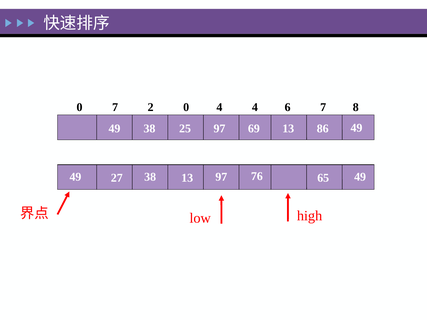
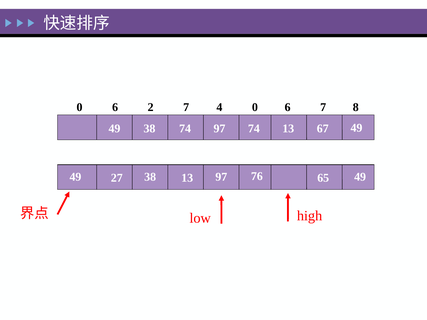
7: 7 -> 6 (115, 107)
2 0: 0 -> 7 (186, 107)
4 4: 4 -> 0 (255, 107)
38 25: 25 -> 74 (185, 129)
97 69: 69 -> 74 (254, 129)
86: 86 -> 67 (323, 129)
